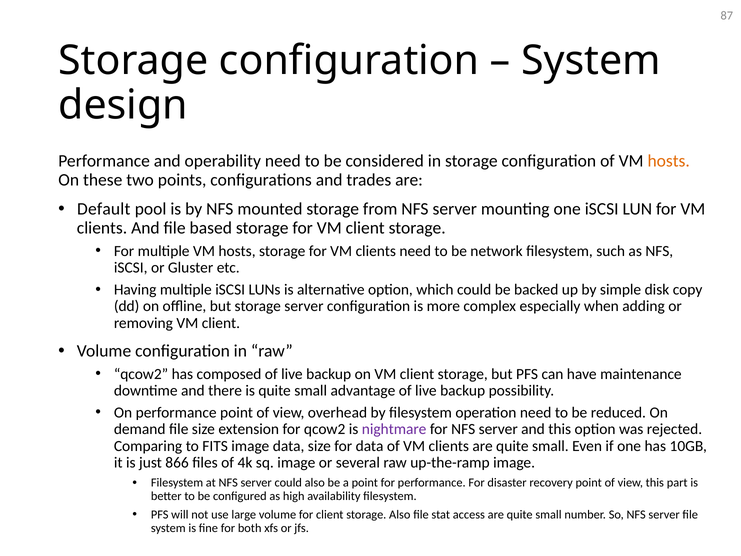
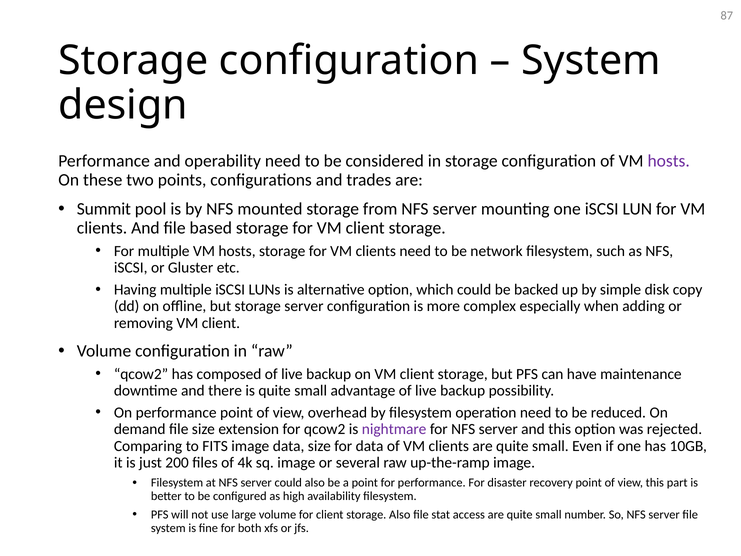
hosts colour: orange -> purple (669, 161)
Default: Default -> Summit (104, 209)
866: 866 -> 200 (177, 462)
